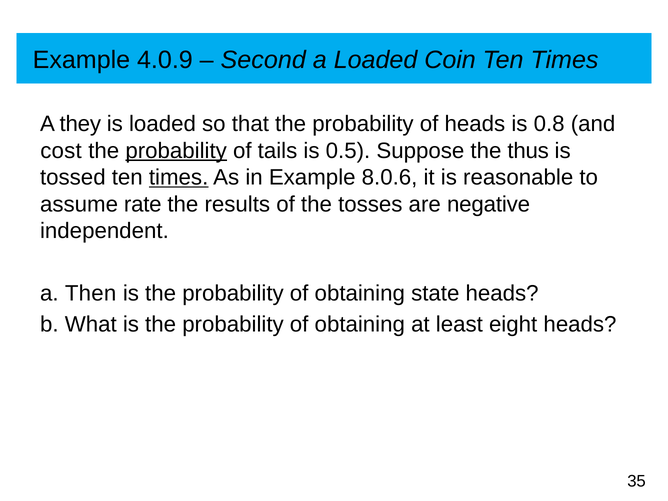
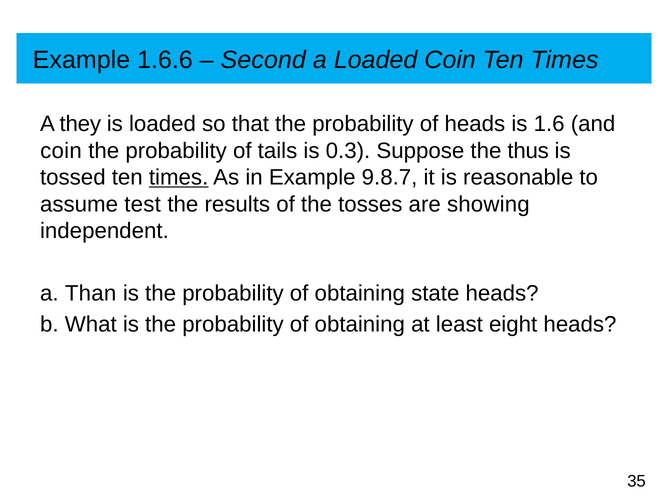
4.0.9: 4.0.9 -> 1.6.6 (165, 60)
0.8: 0.8 -> 1.6 (549, 124)
cost: cost -> coin (61, 151)
probability underline: present -> none (176, 151)
0.5: 0.5 -> 0.3 (348, 151)
8.0.6: 8.0.6 -> 9.8.7 (390, 177)
rate: rate -> test (143, 204)
negative: negative -> showing (488, 204)
Then: Then -> Than (91, 293)
